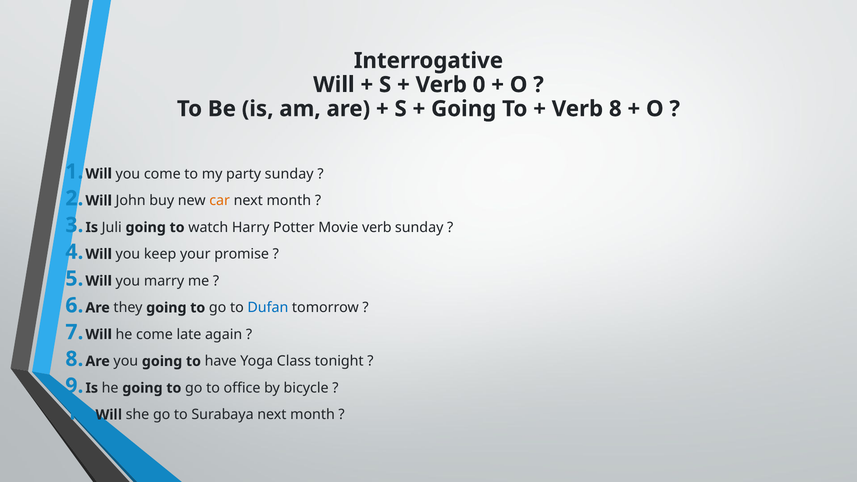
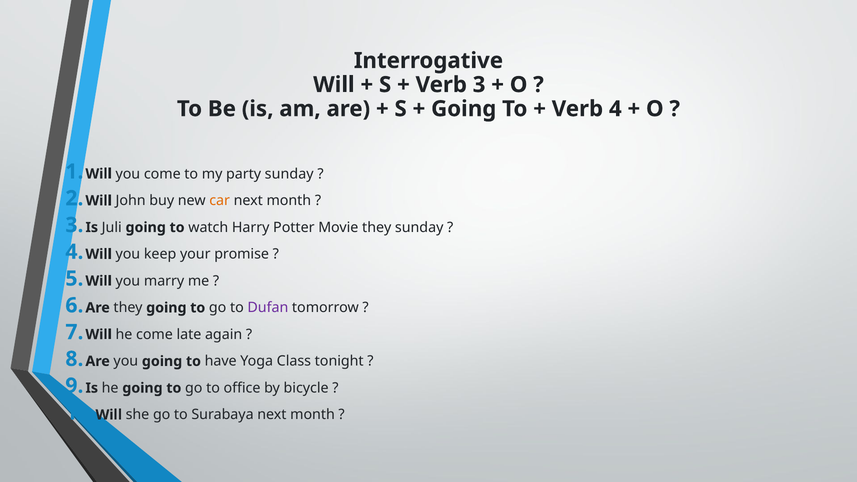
Verb 0: 0 -> 3 (479, 85)
Verb 8: 8 -> 4 (615, 109)
Movie verb: verb -> they (377, 227)
Dufan colour: blue -> purple (268, 308)
